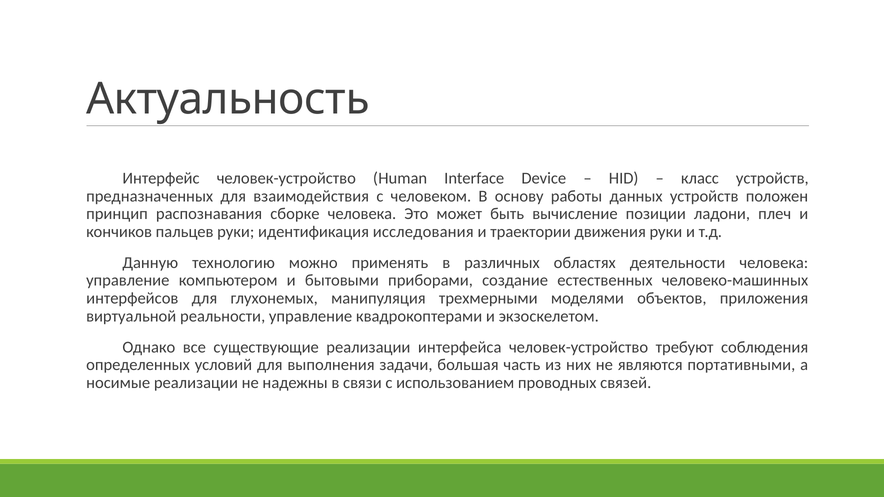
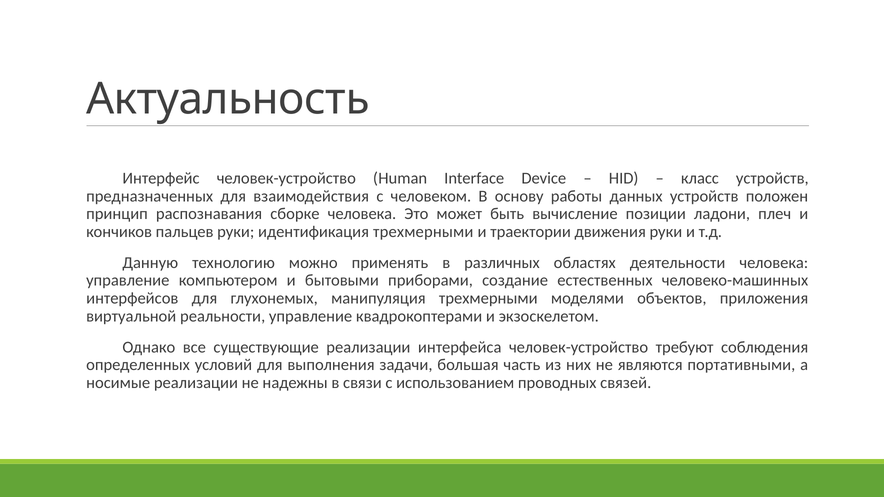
идентификация исследования: исследования -> трехмерными (423, 232)
